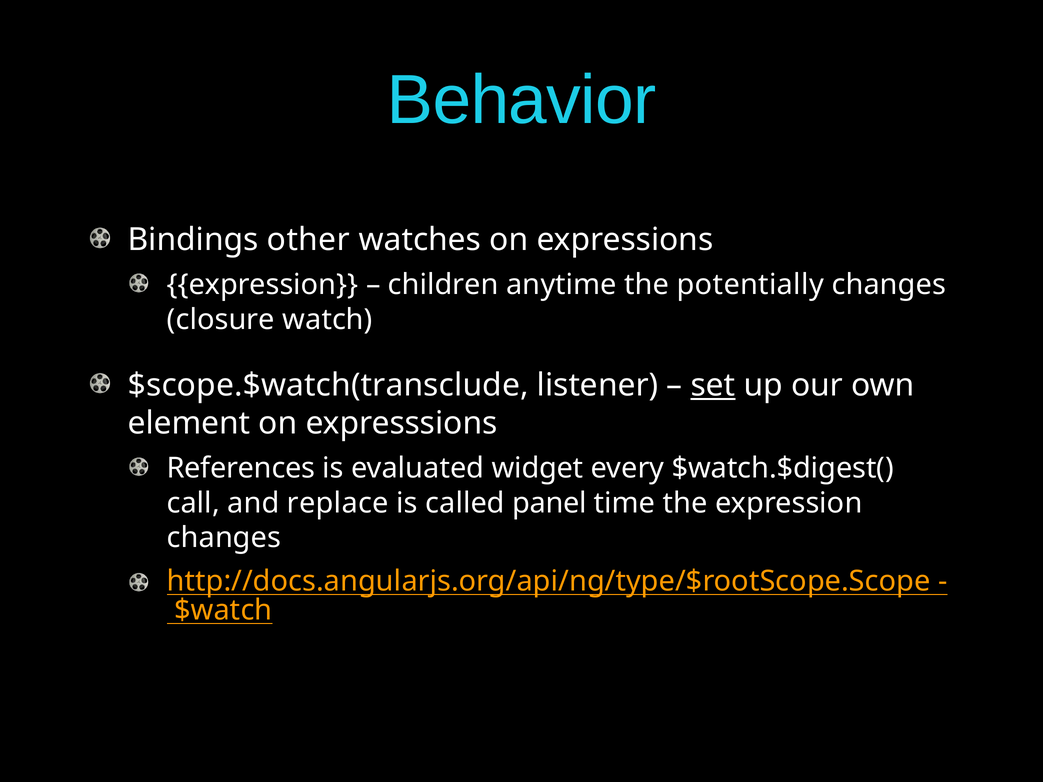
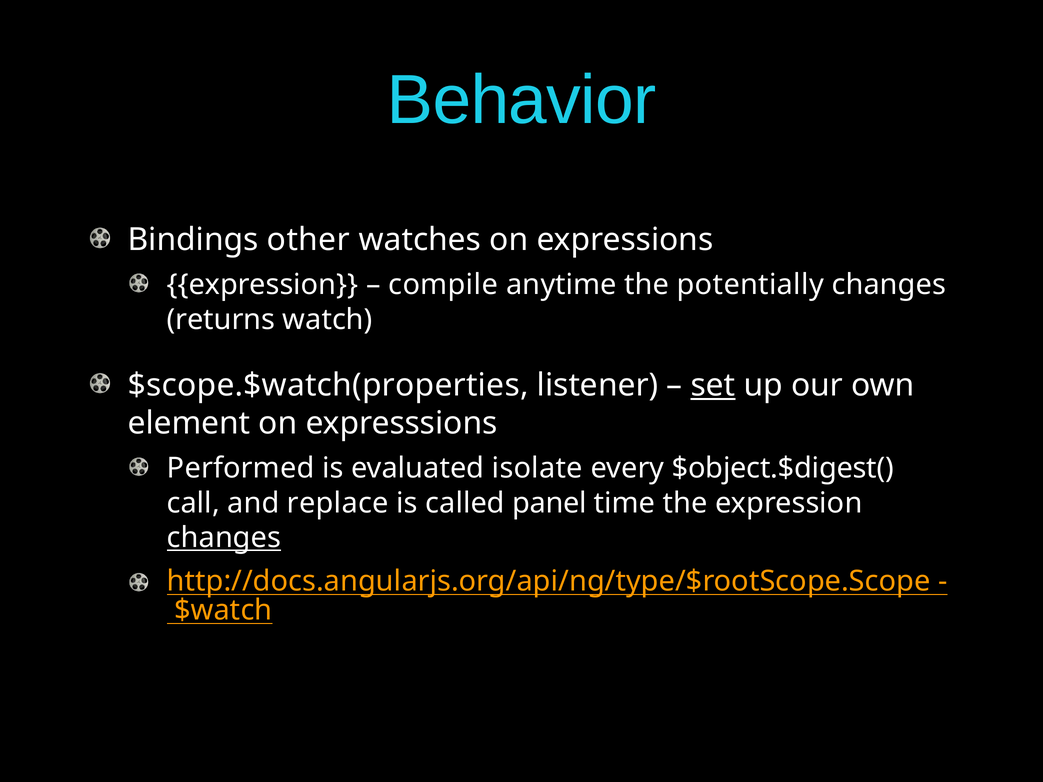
children: children -> compile (443, 285)
closure: closure -> returns (221, 320)
$scope.$watch(transclude: $scope.$watch(transclude -> $scope.$watch(properties (328, 385)
References: References -> Performed (241, 468)
widget: widget -> isolate (537, 468)
$watch.$digest(: $watch.$digest( -> $object.$digest( (783, 468)
changes underline: none -> present (224, 538)
